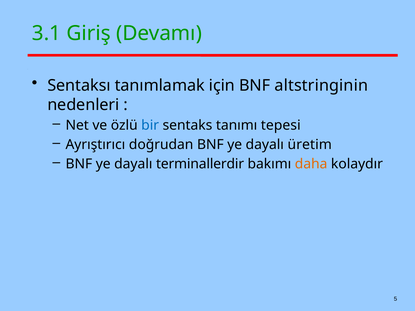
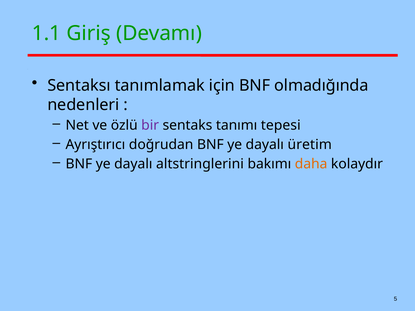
3.1: 3.1 -> 1.1 (46, 33)
altstringinin: altstringinin -> olmadığında (321, 86)
bir colour: blue -> purple (150, 125)
terminallerdir: terminallerdir -> altstringlerini (200, 164)
